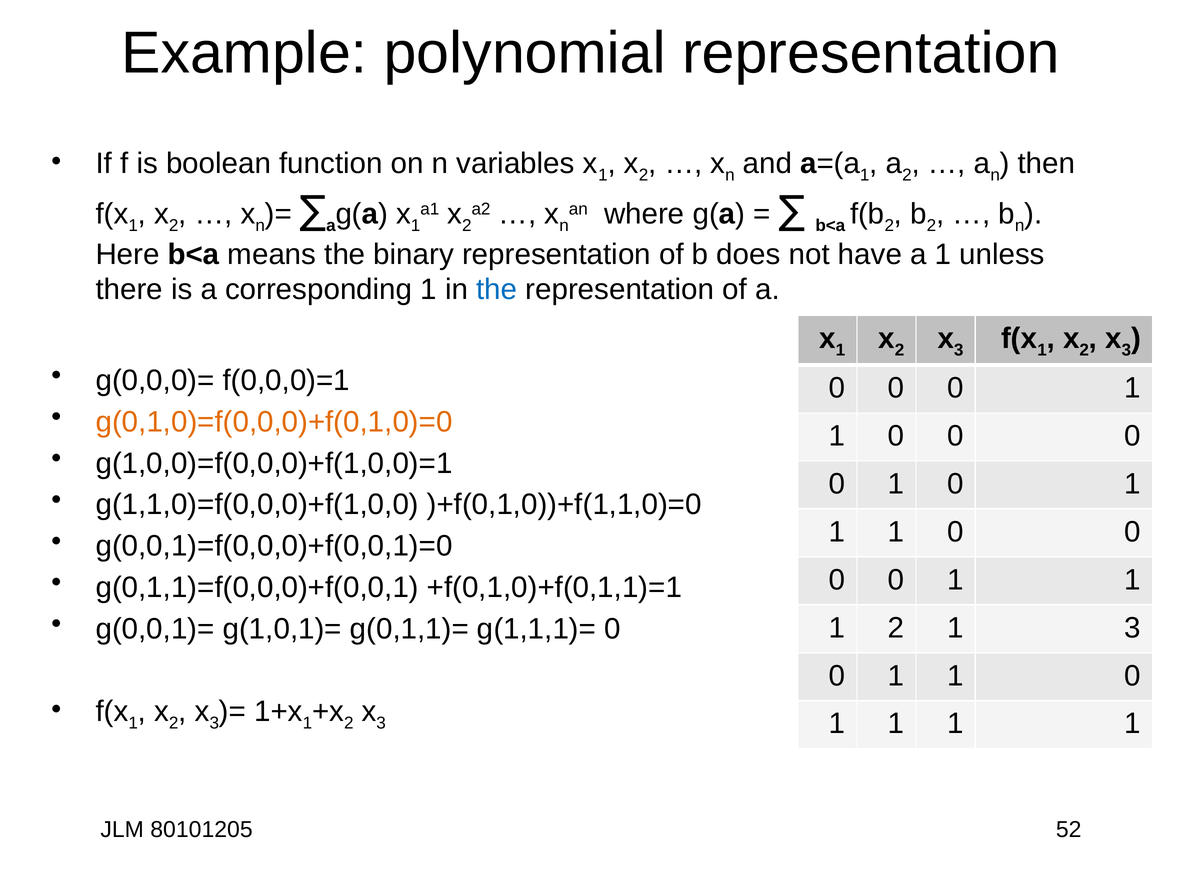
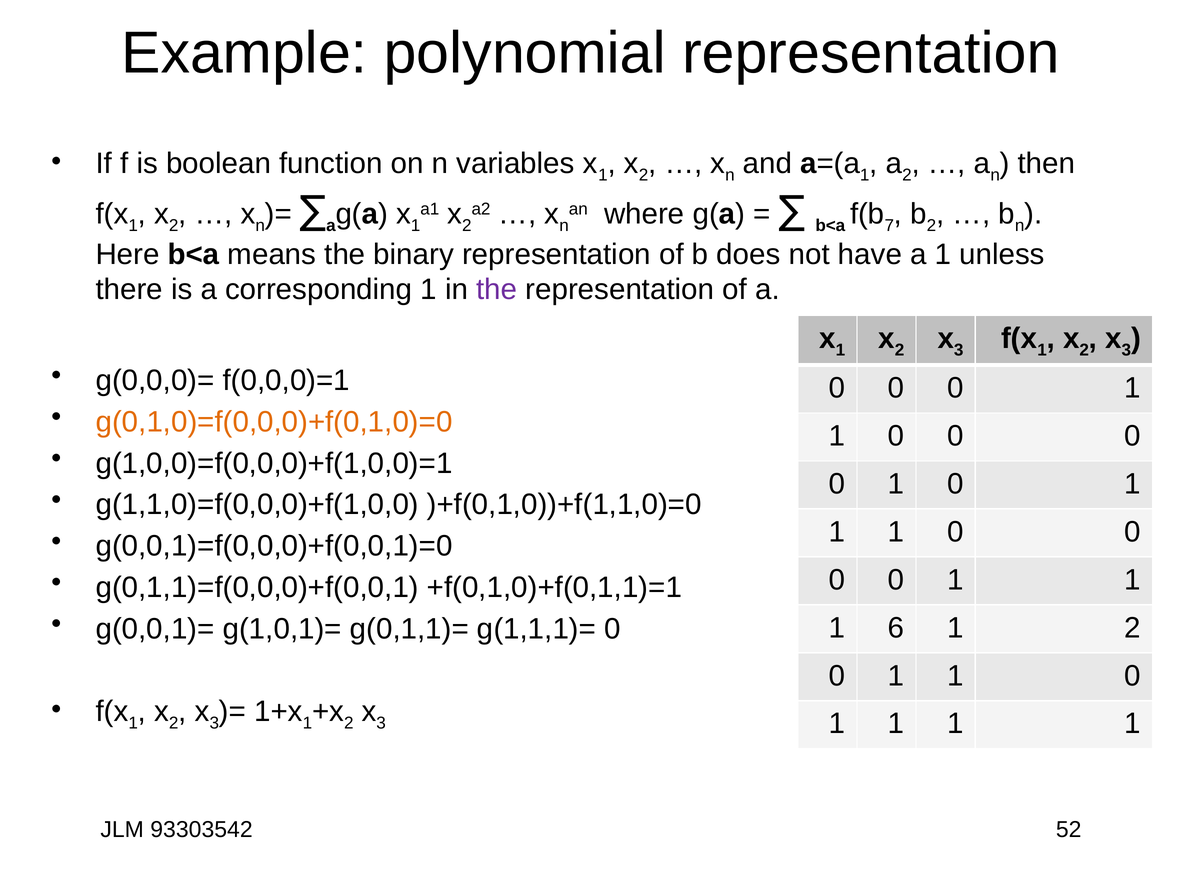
2: 2 -> 7 (889, 225)
the colour: blue -> purple (497, 290)
1 2: 2 -> 6 (896, 627)
1 3: 3 -> 2 (1133, 627)
80101205: 80101205 -> 93303542 (201, 829)
